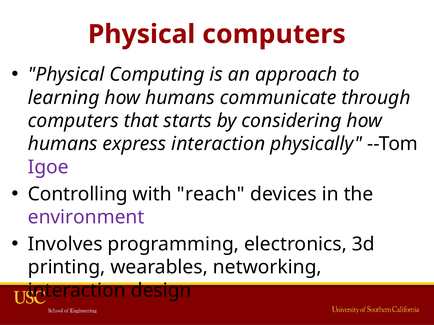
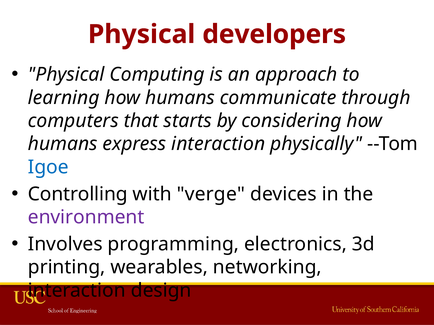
Physical computers: computers -> developers (274, 34)
Igoe colour: purple -> blue (48, 167)
reach: reach -> verge (211, 194)
